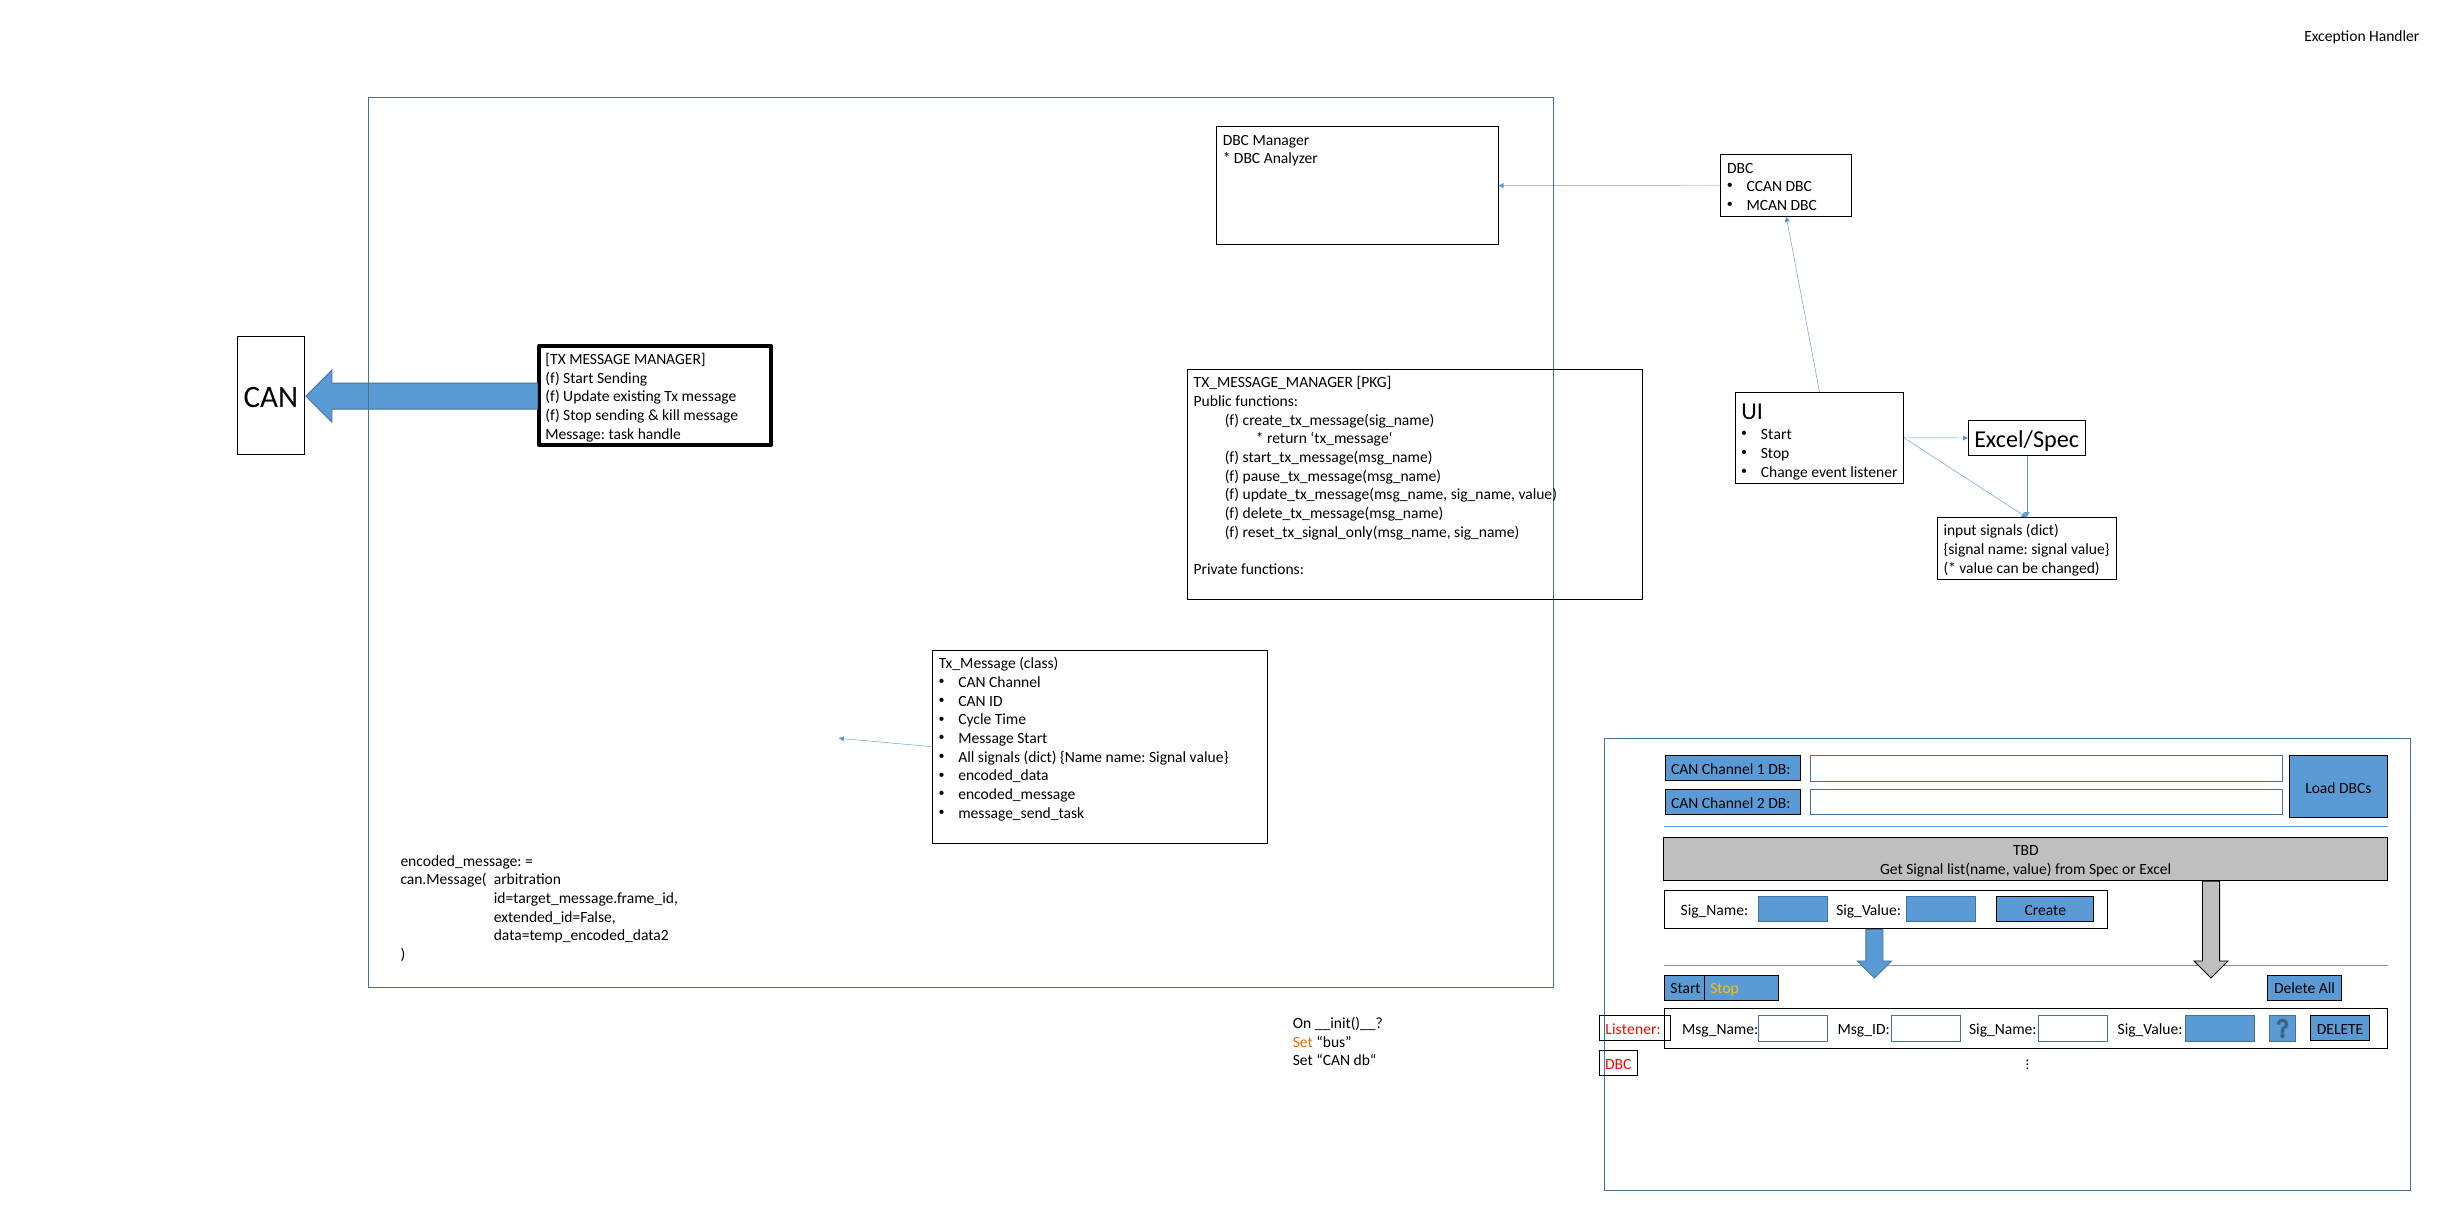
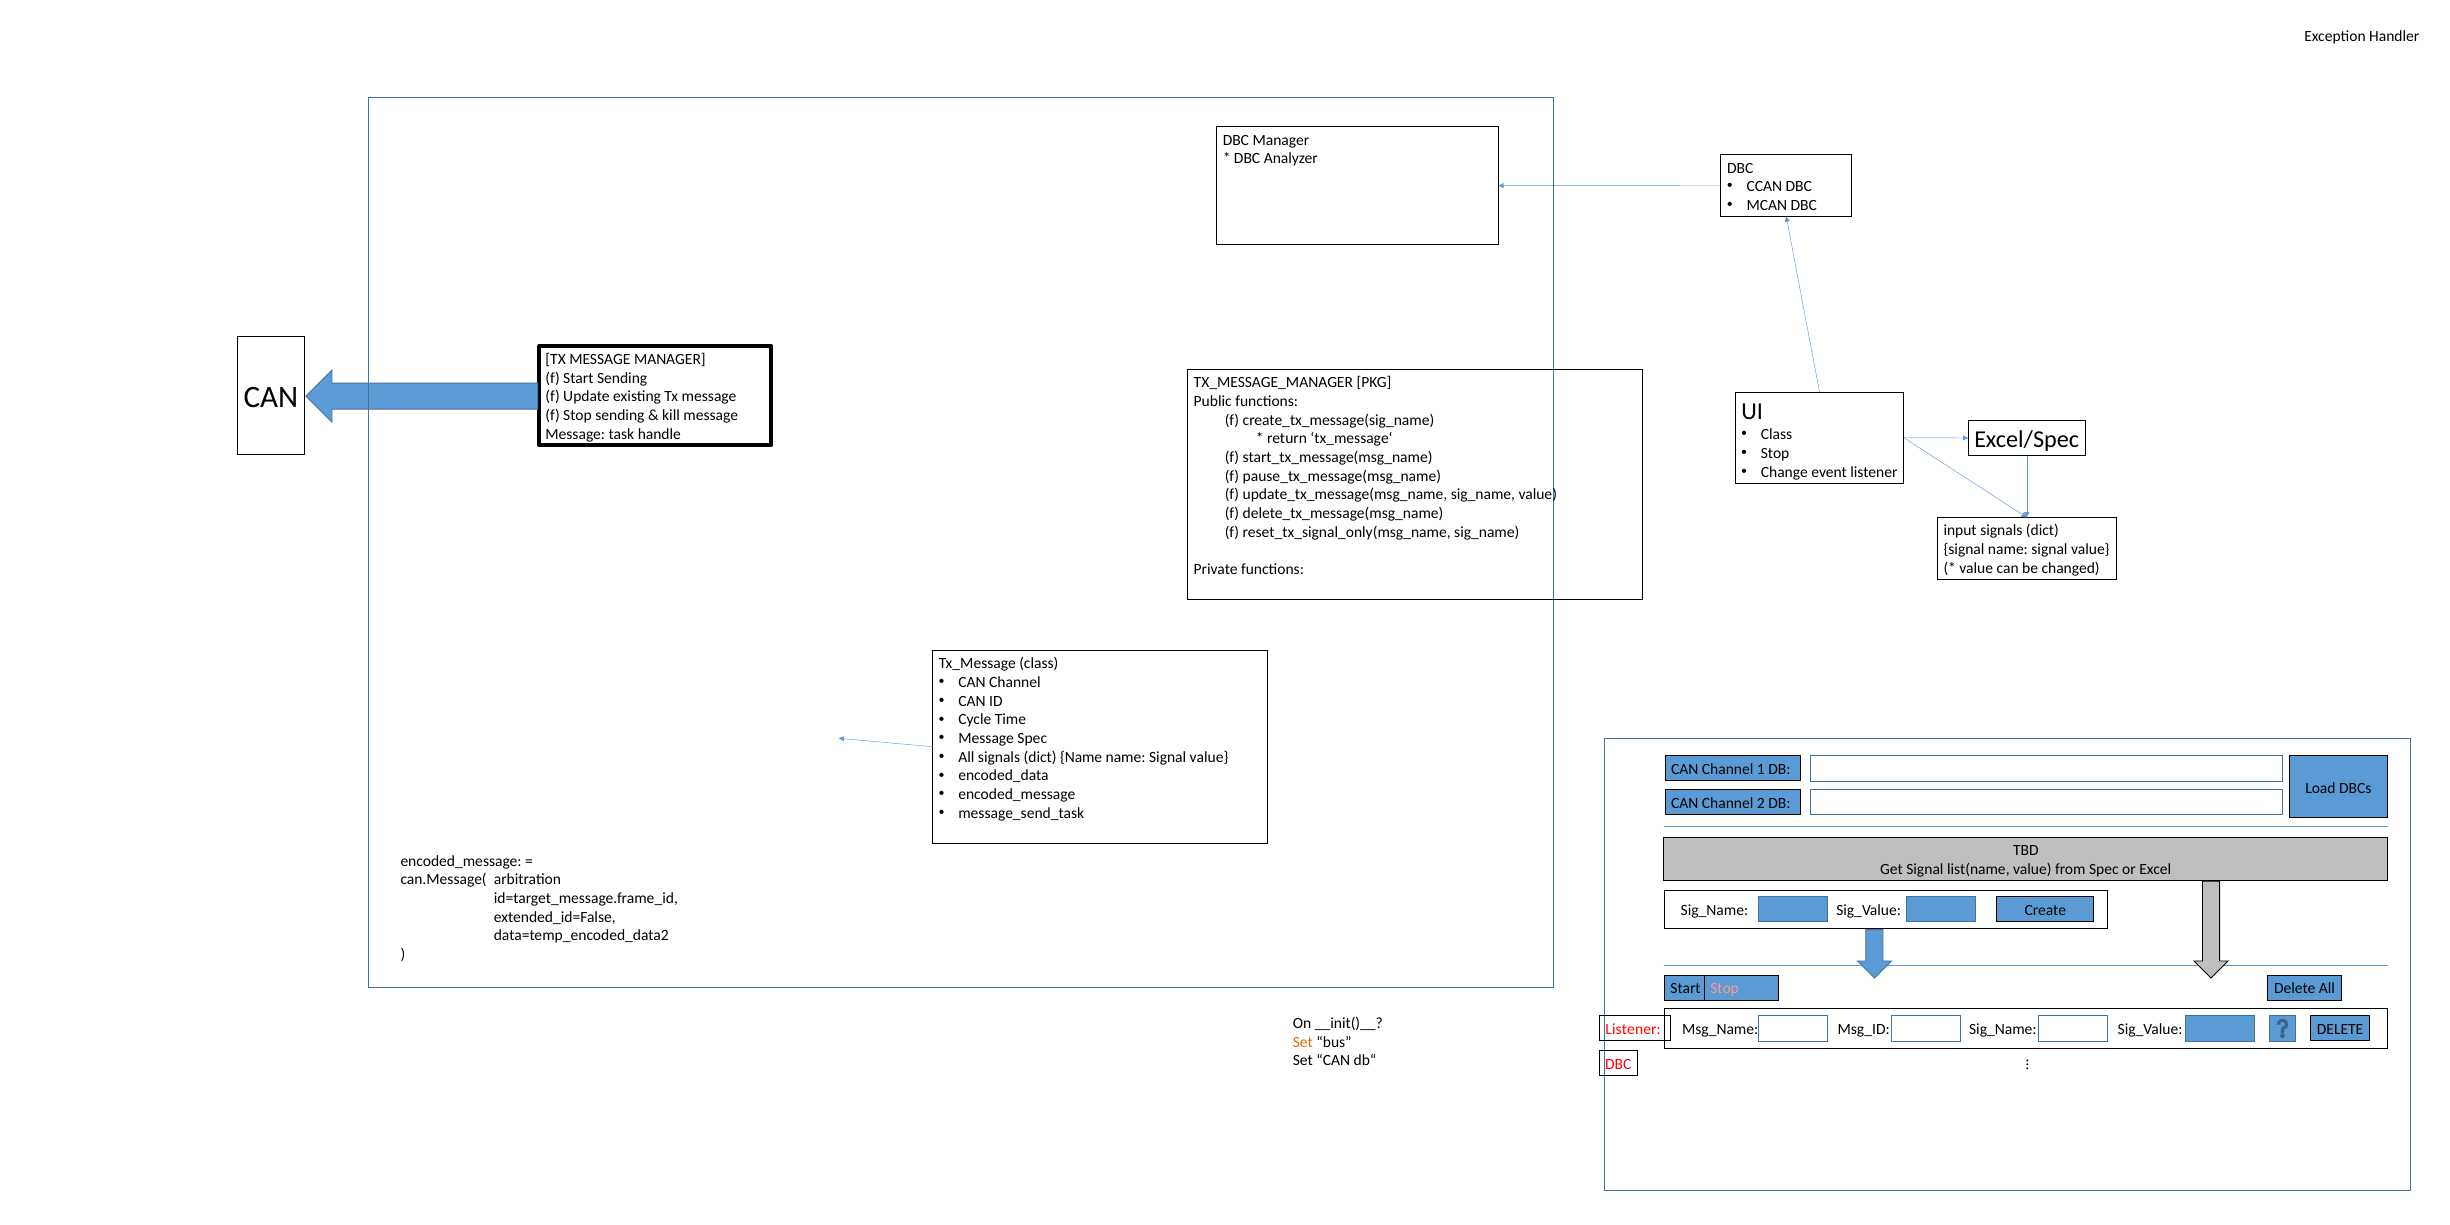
Start: Start -> Class (1777, 435)
Message Start: Start -> Spec (1032, 739)
Stop colour: yellow -> pink (1725, 989)
